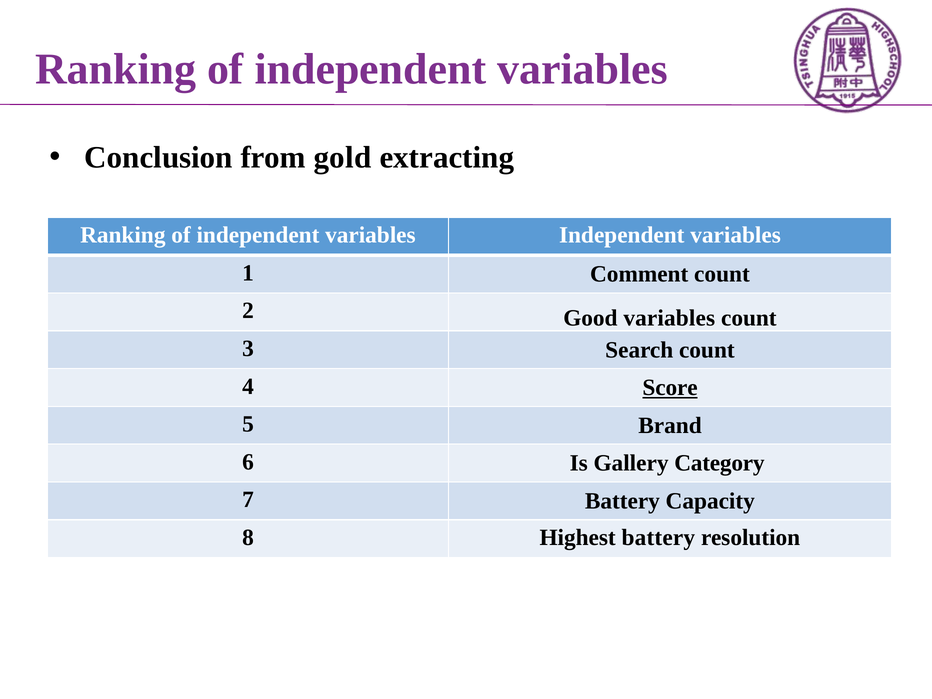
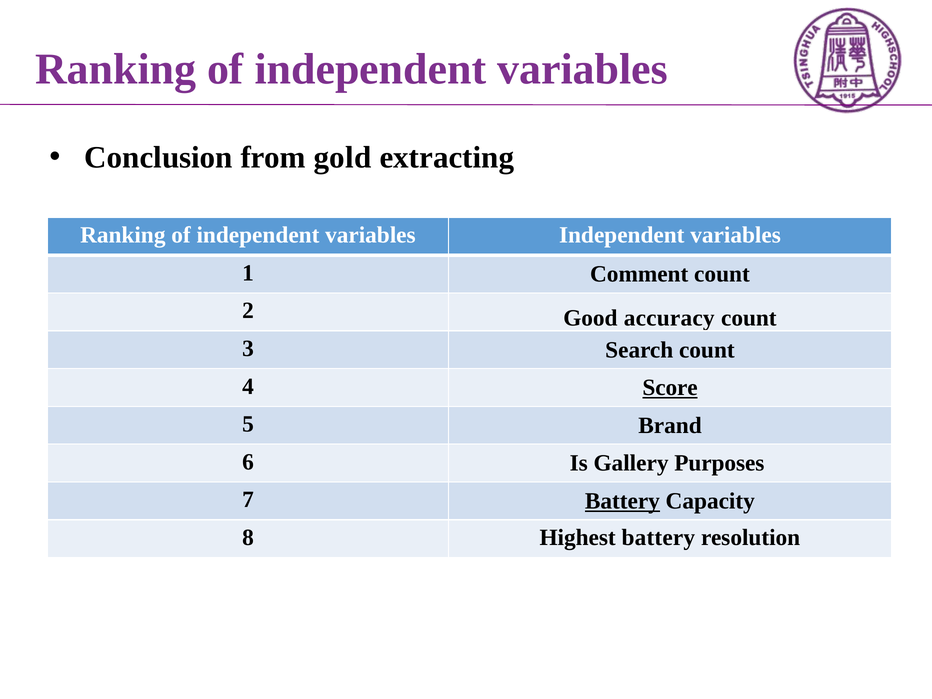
Good variables: variables -> accuracy (669, 318)
Category: Category -> Purposes (719, 463)
Battery underline: none -> present (622, 501)
